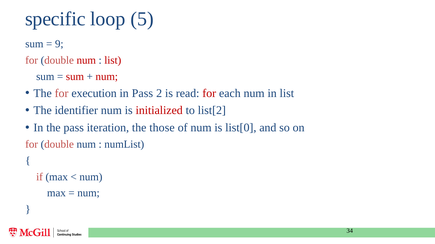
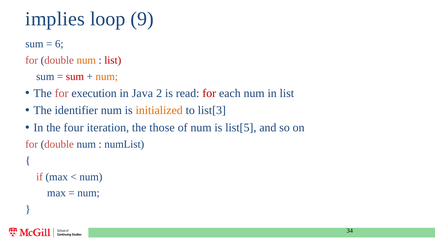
specific: specific -> implies (55, 19)
5: 5 -> 9 (142, 19)
9: 9 -> 6 (59, 44)
num colour: red -> orange (86, 60)
num colour: red -> orange (107, 77)
in Pass: Pass -> Java (142, 93)
initialized colour: red -> orange (159, 111)
list[2: list[2 -> list[3 (212, 111)
the pass: pass -> four (74, 128)
list[0: list[0 -> list[5 (241, 128)
